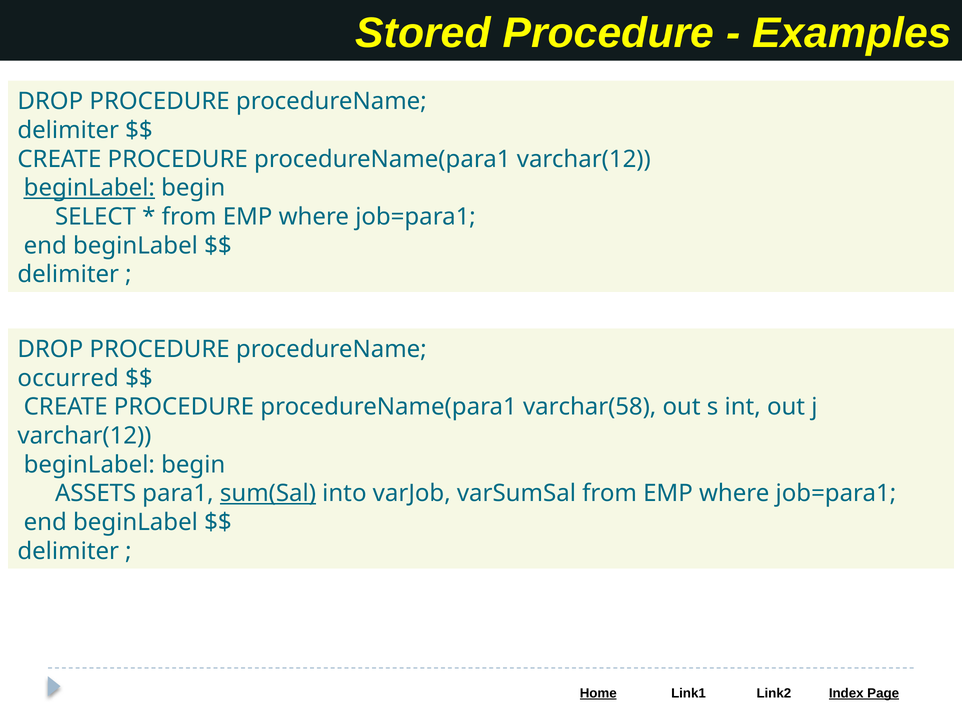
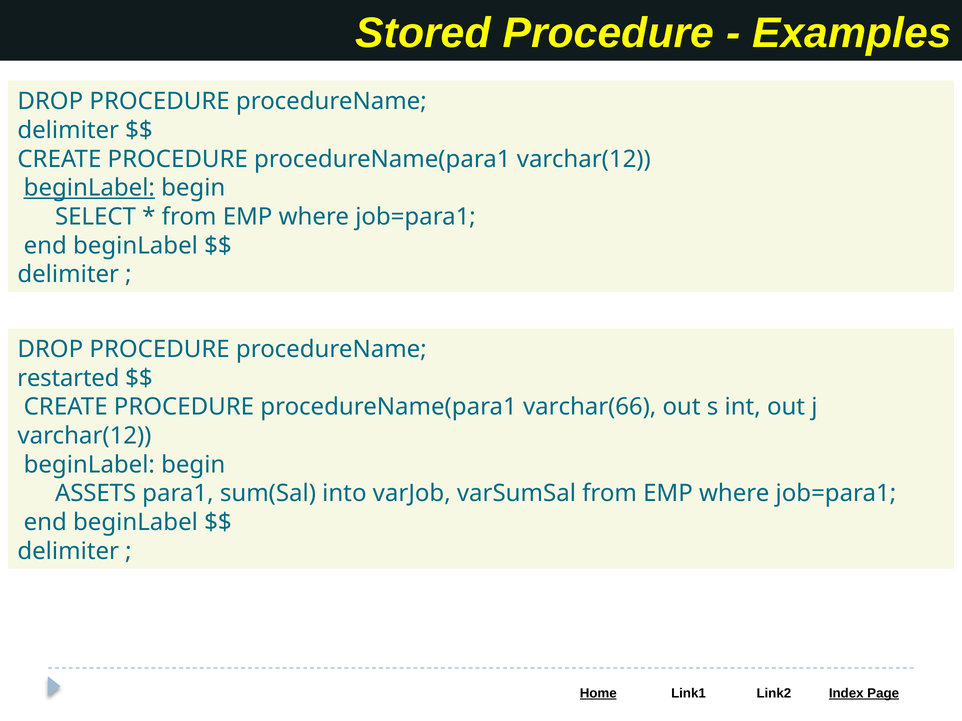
occurred: occurred -> restarted (68, 378)
varchar(58: varchar(58 -> varchar(66 (590, 407)
sum(Sal underline: present -> none (268, 494)
